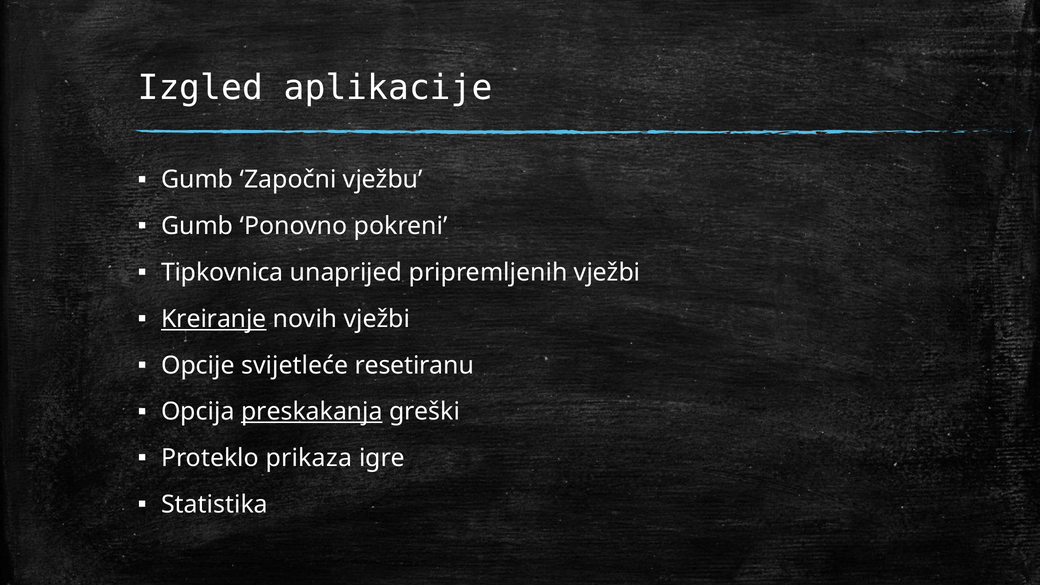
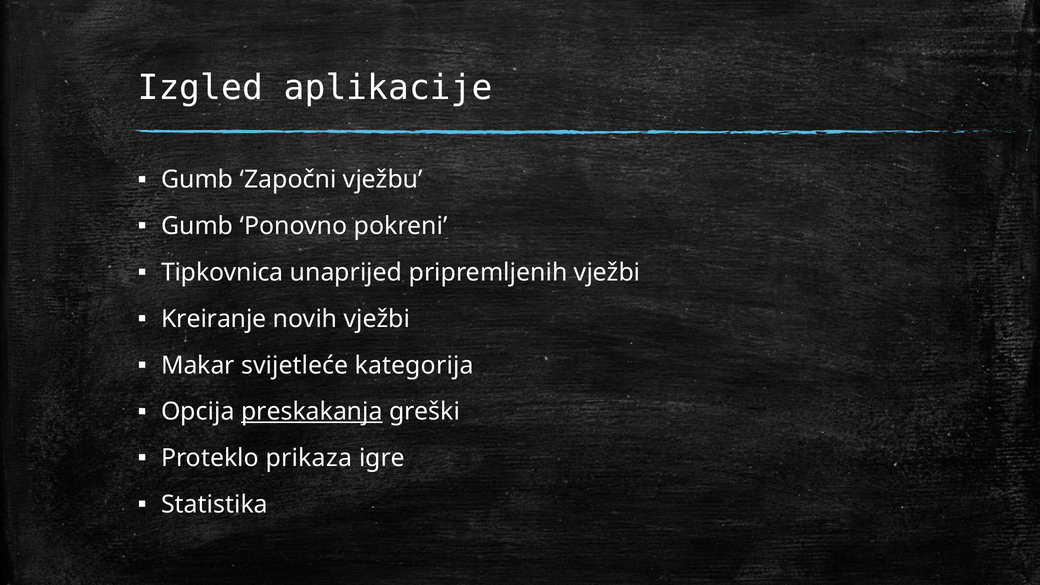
Kreiranje underline: present -> none (214, 319)
Opcije: Opcije -> Makar (198, 365)
resetiranu: resetiranu -> kategorija (414, 365)
